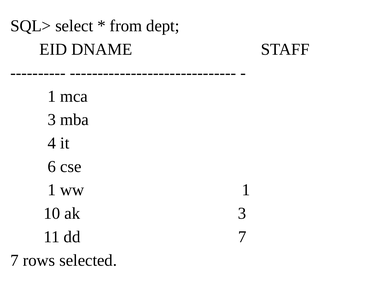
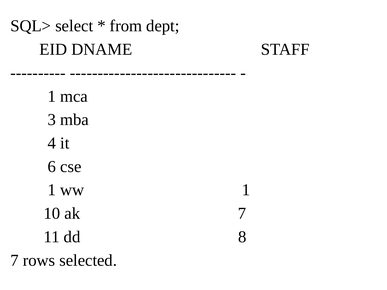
ak 3: 3 -> 7 (242, 214)
dd 7: 7 -> 8 (242, 237)
